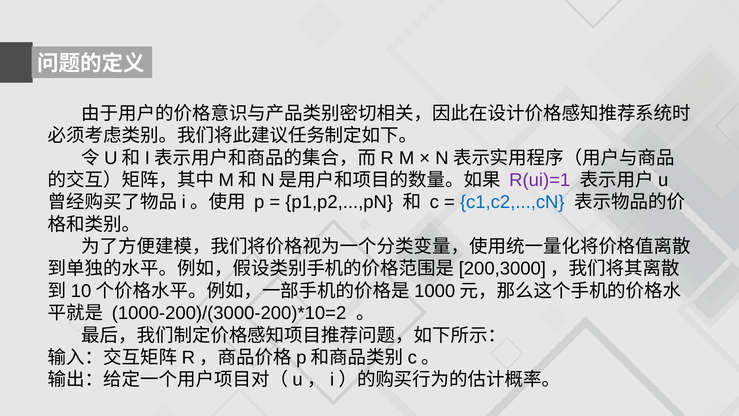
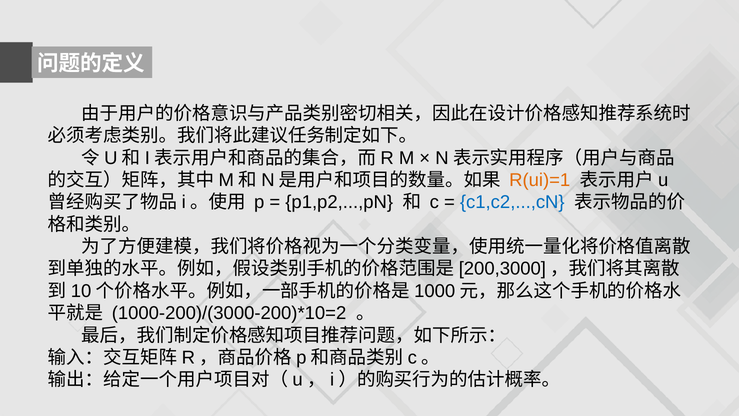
R(ui)=1 colour: purple -> orange (540, 180)
